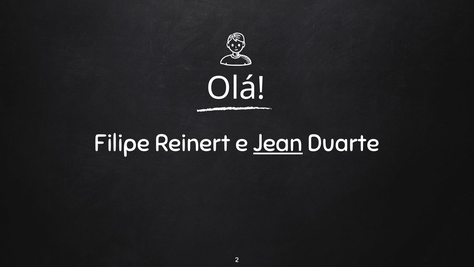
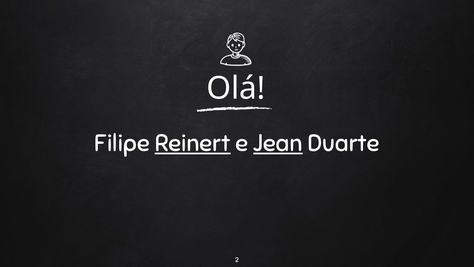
Reinert underline: none -> present (193, 143)
